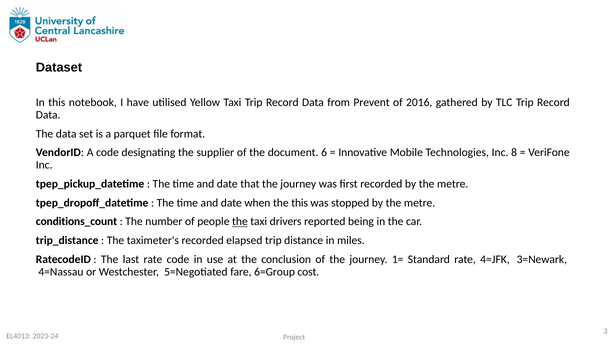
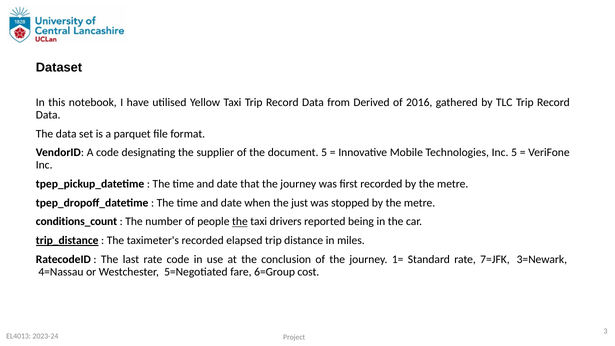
Prevent: Prevent -> Derived (372, 102)
document 6: 6 -> 5 (324, 153)
Inc 8: 8 -> 5 (514, 153)
the this: this -> just (300, 203)
trip_distance underline: none -> present (67, 241)
4=JFK: 4=JFK -> 7=JFK (495, 259)
